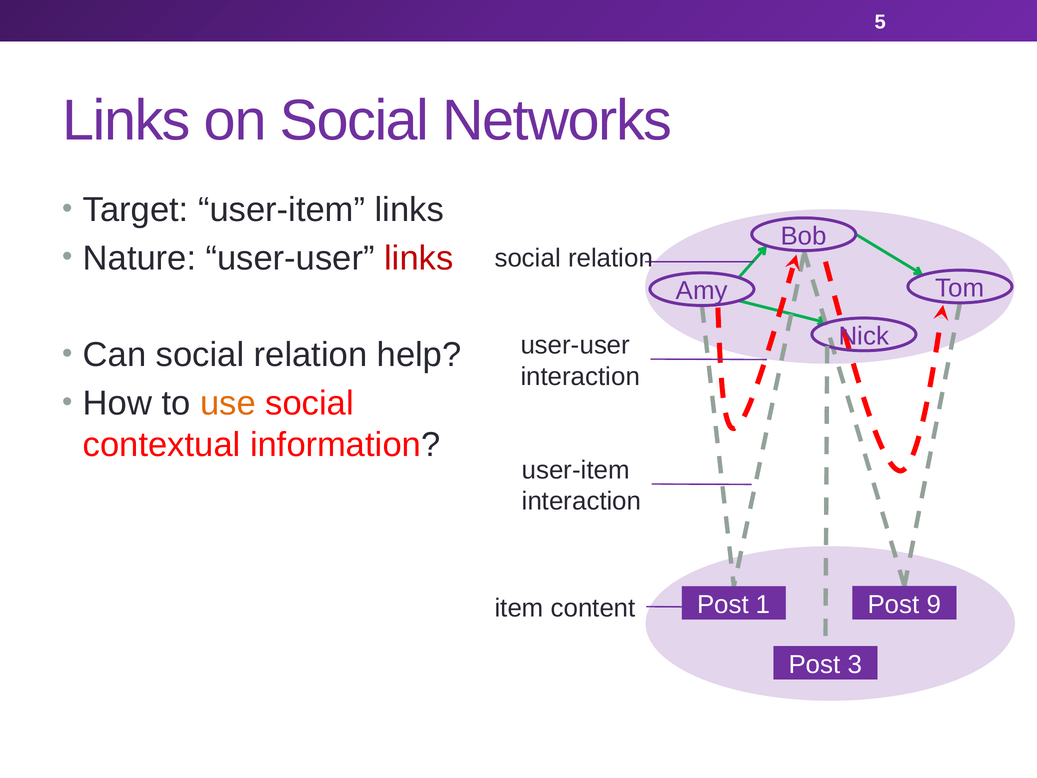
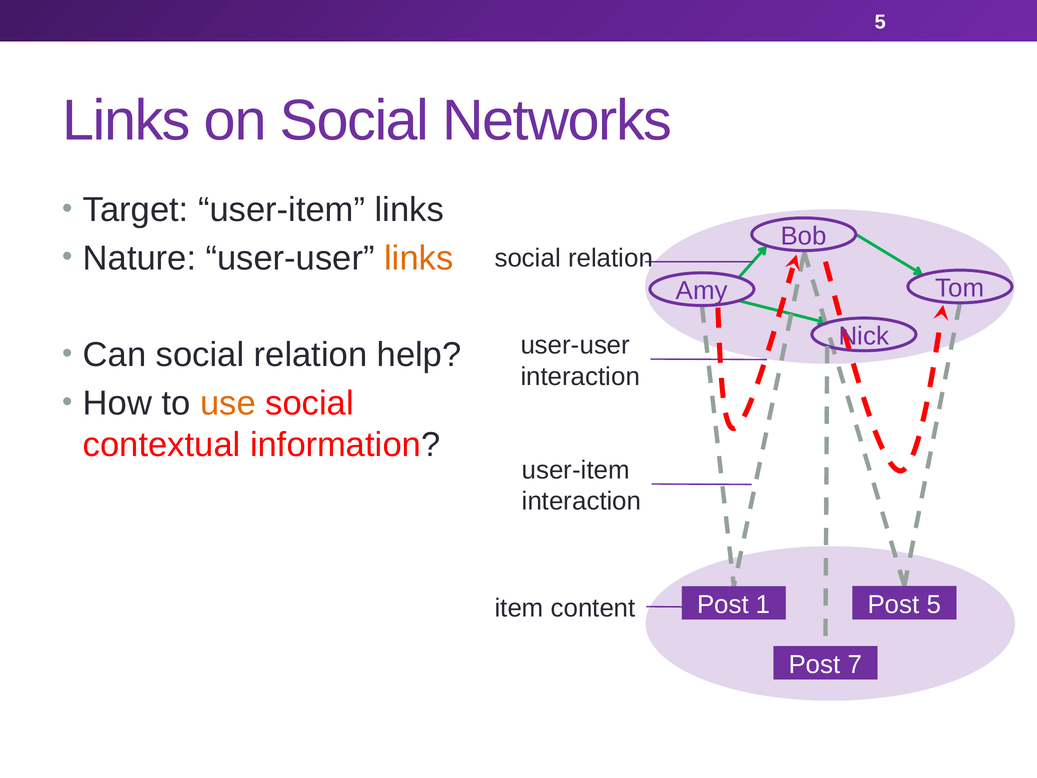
links colour: red -> orange (419, 258)
Post 9: 9 -> 5 (934, 604)
3: 3 -> 7 (855, 664)
